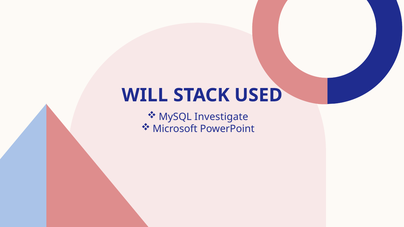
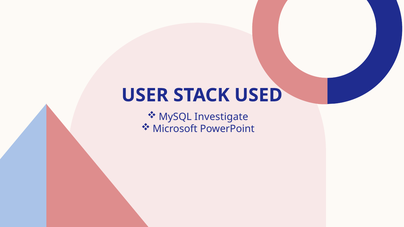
WILL: WILL -> USER (145, 95)
